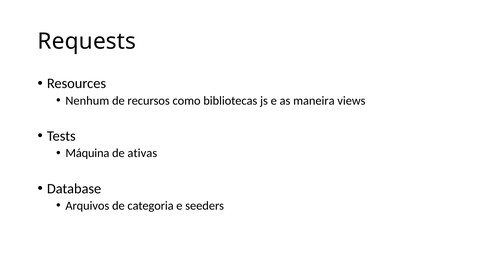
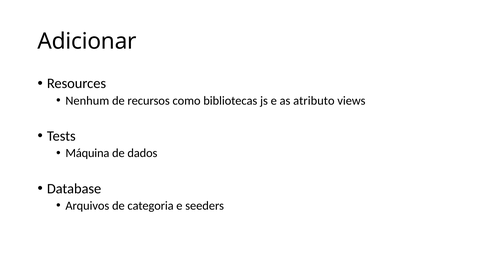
Requests: Requests -> Adicionar (87, 41)
maneira: maneira -> atributo (314, 101)
ativas: ativas -> dados (142, 153)
